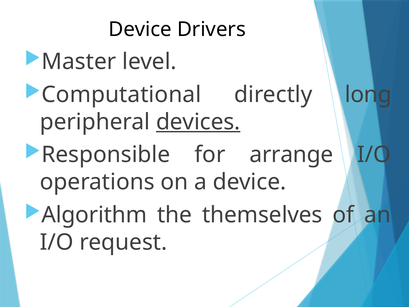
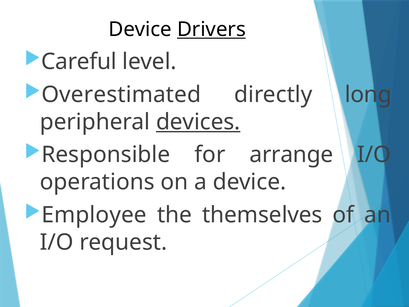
Drivers underline: none -> present (211, 29)
Master: Master -> Careful (79, 62)
Computational: Computational -> Overestimated (121, 94)
Algorithm: Algorithm -> Employee (94, 215)
